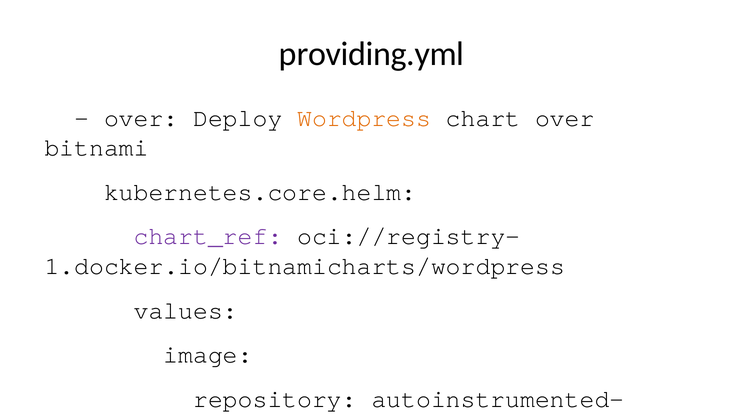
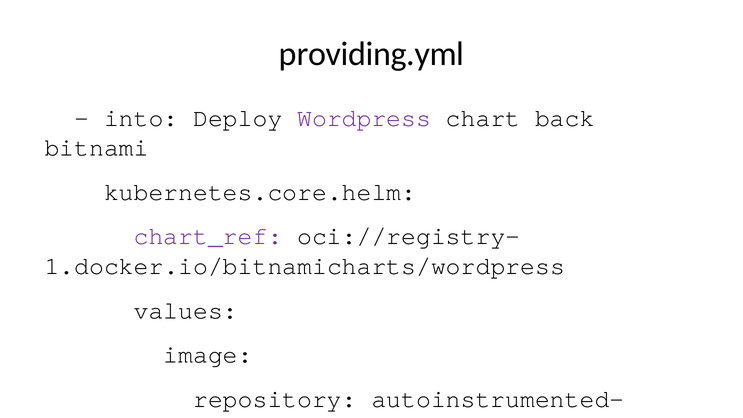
over: over -> into (141, 118)
Wordpress colour: orange -> purple (364, 118)
chart over: over -> back (565, 118)
